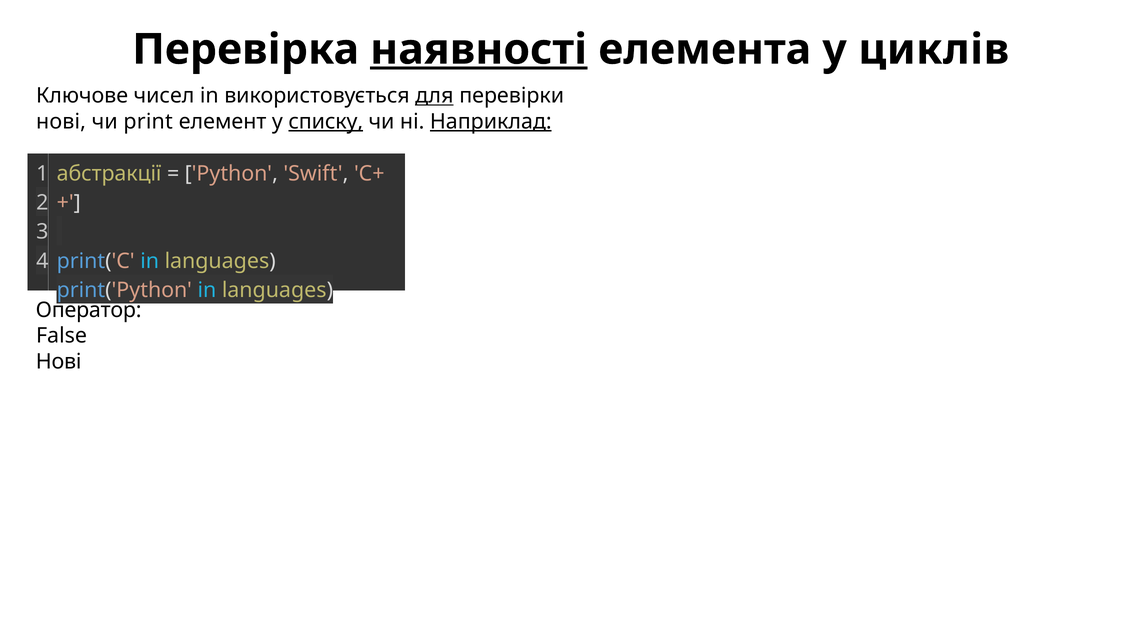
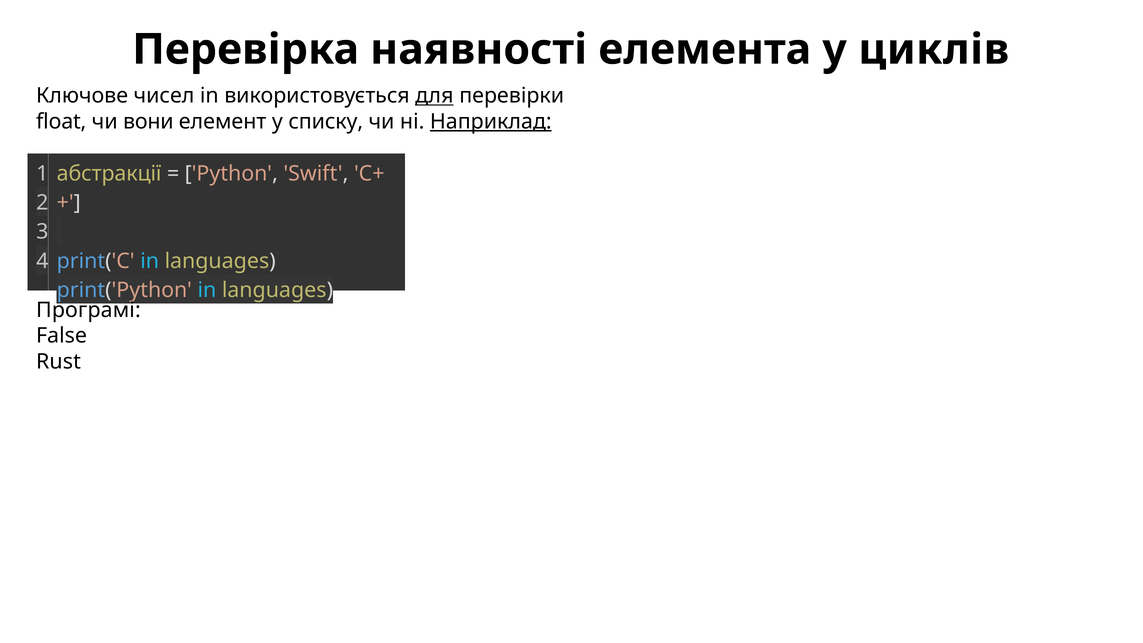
наявності underline: present -> none (479, 50)
нові: нові -> float (61, 121)
print: print -> вони (148, 121)
списку underline: present -> none (326, 121)
Оператор: Оператор -> Програмі (88, 310)
Нові: Нові -> Rust (59, 361)
